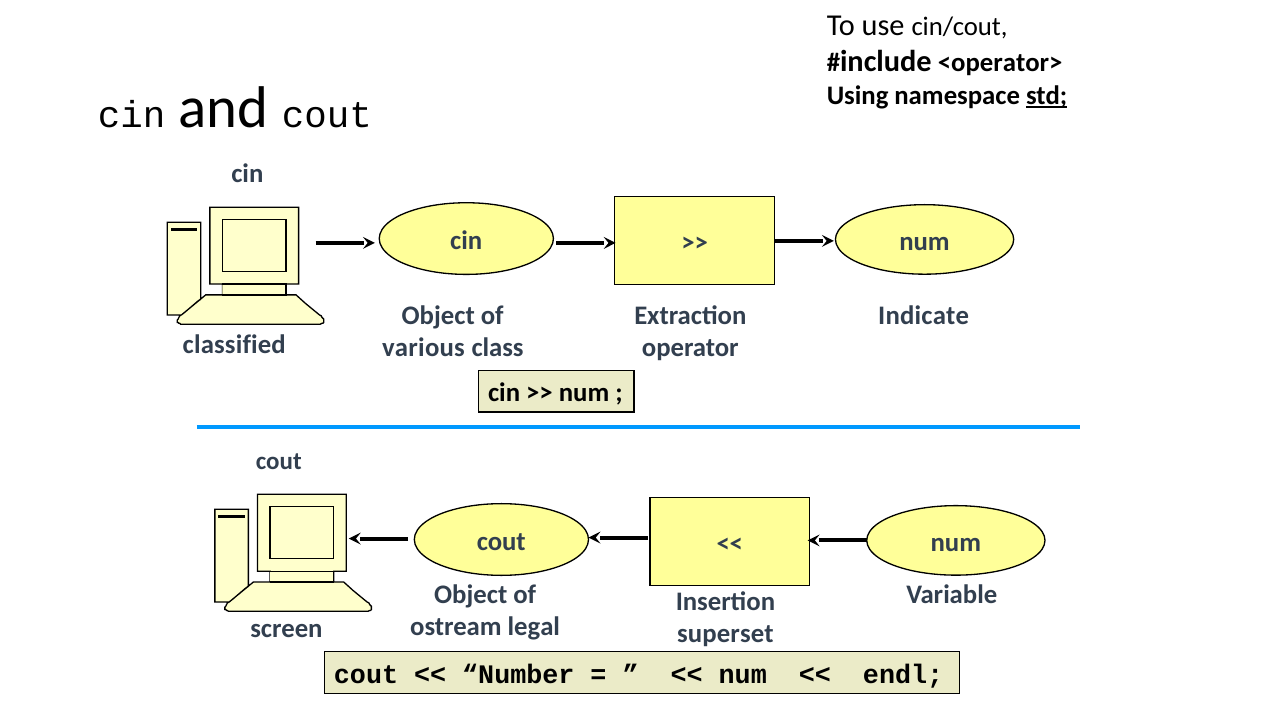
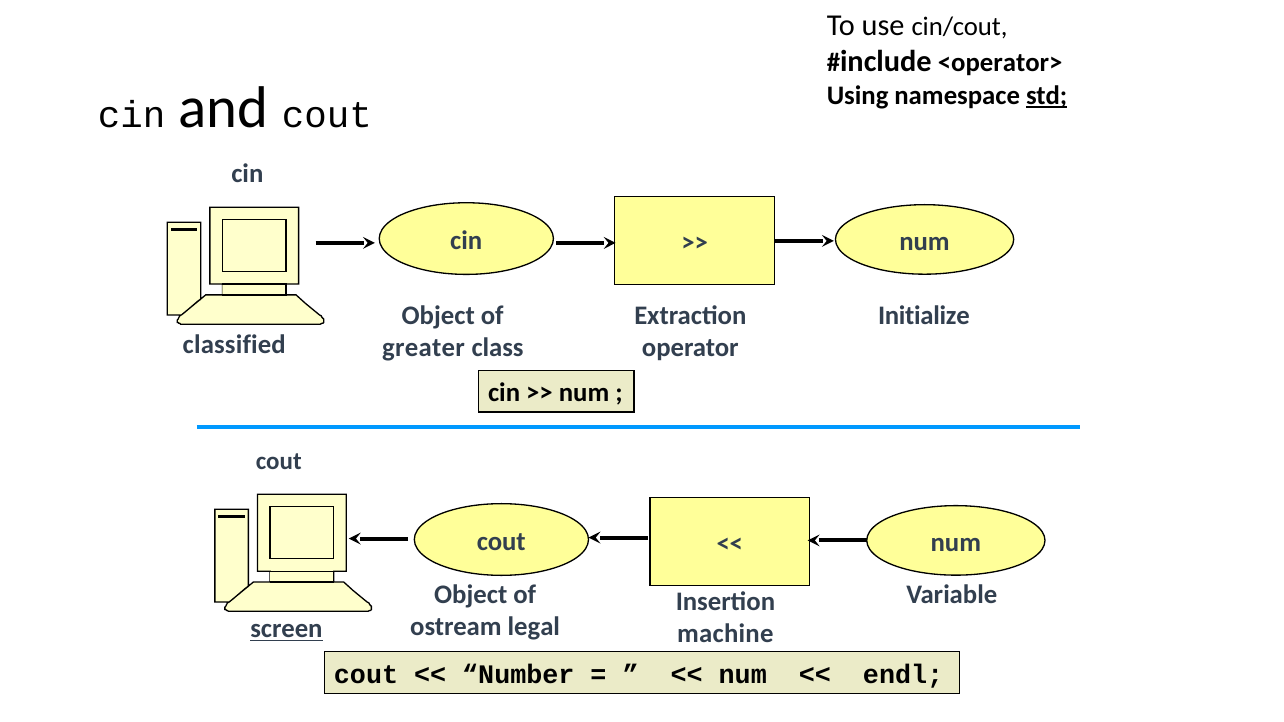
Indicate: Indicate -> Initialize (924, 316)
various: various -> greater (423, 348)
screen underline: none -> present (286, 629)
superset: superset -> machine (725, 634)
